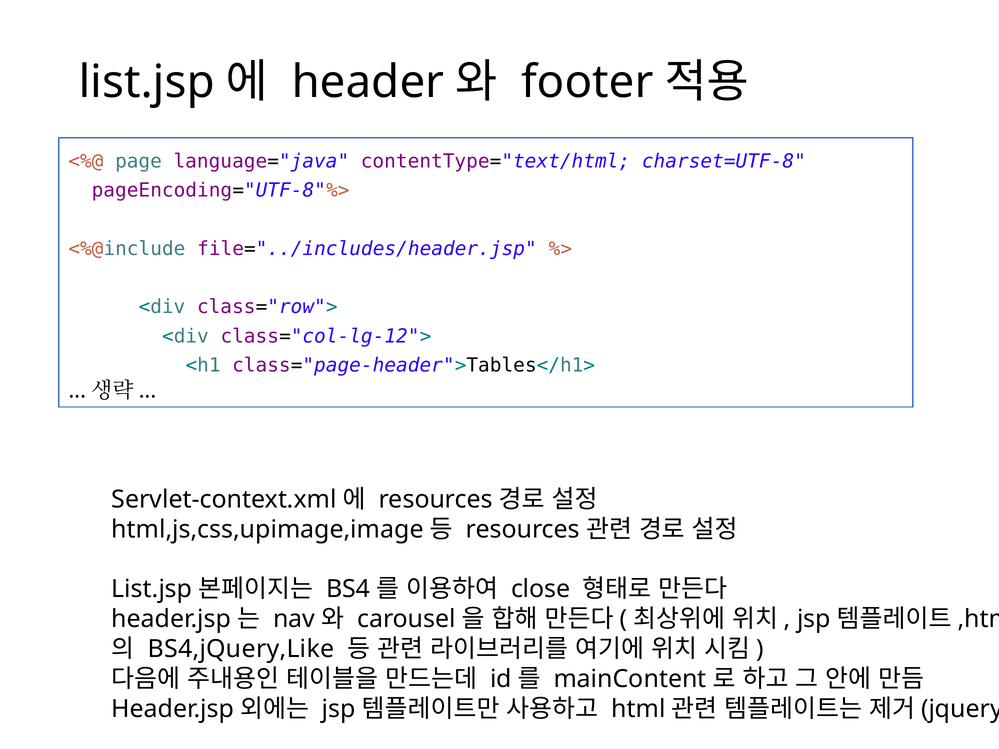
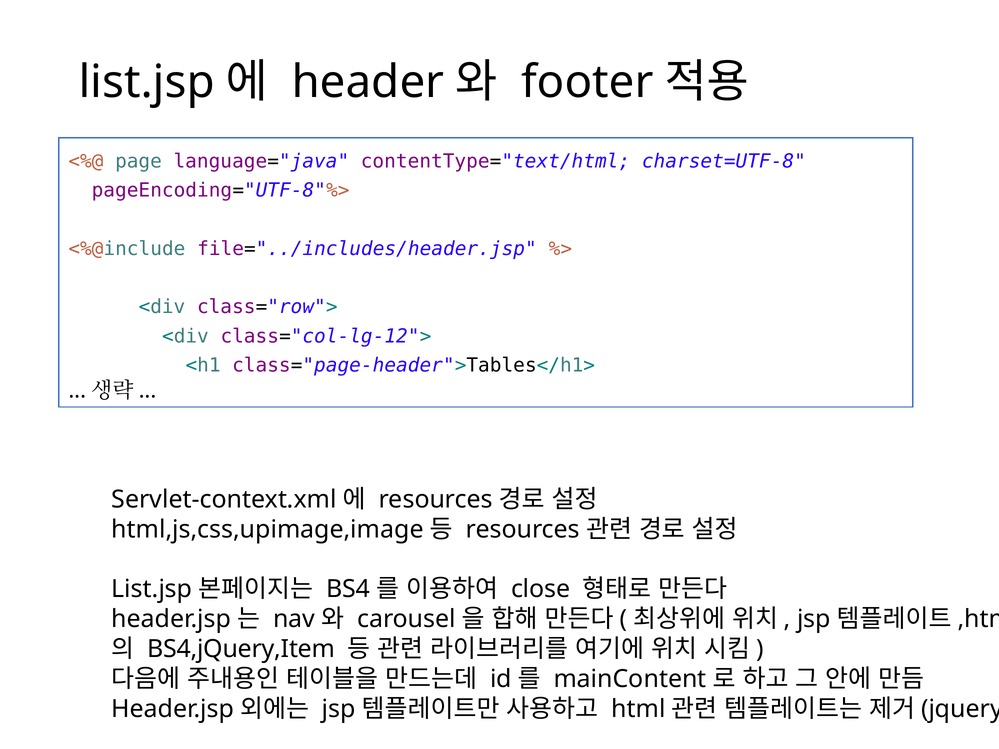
BS4,jQuery,Like: BS4,jQuery,Like -> BS4,jQuery,Item (241, 649)
